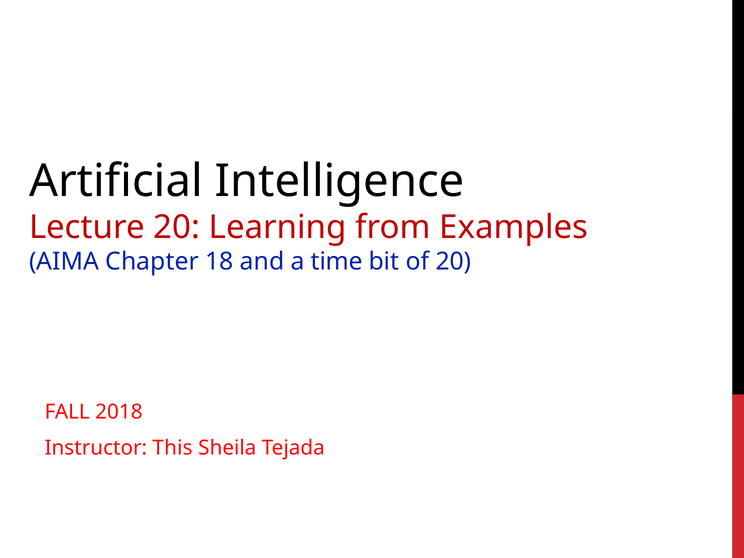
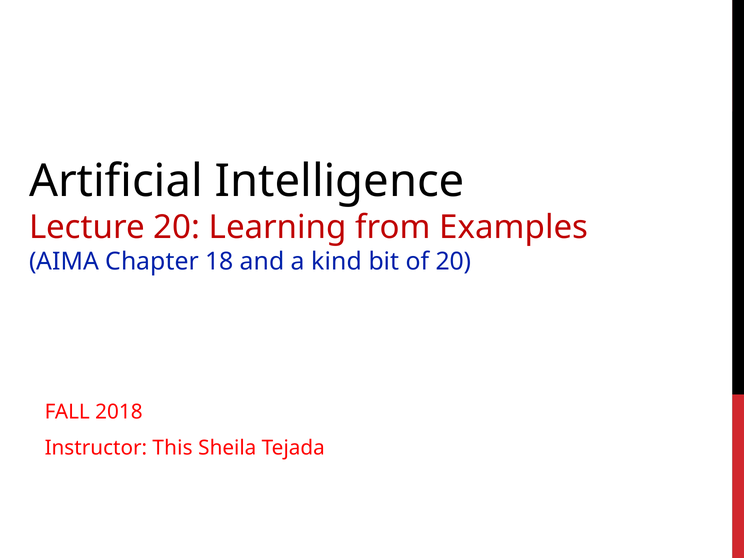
time: time -> kind (337, 262)
